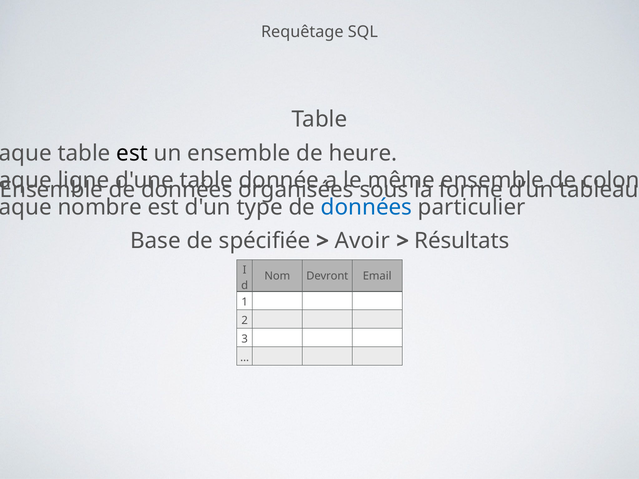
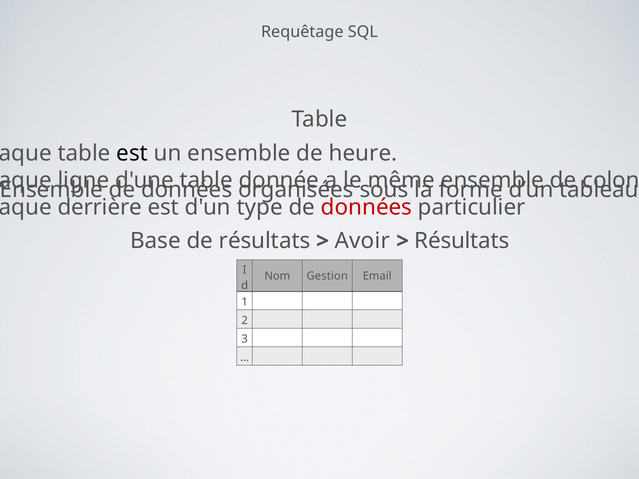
nombre: nombre -> derrière (100, 207)
données colour: blue -> red (366, 207)
de spécifiée: spécifiée -> résultats (265, 241)
Devront: Devront -> Gestion (327, 276)
